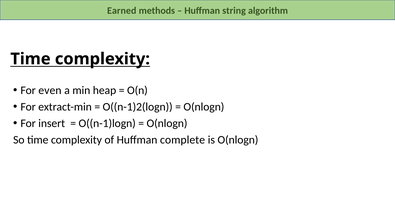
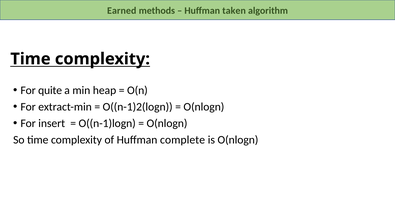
string: string -> taken (234, 11)
even: even -> quite (50, 90)
